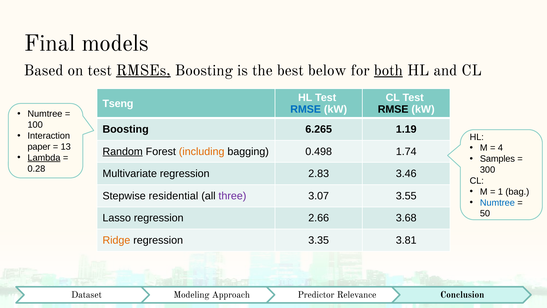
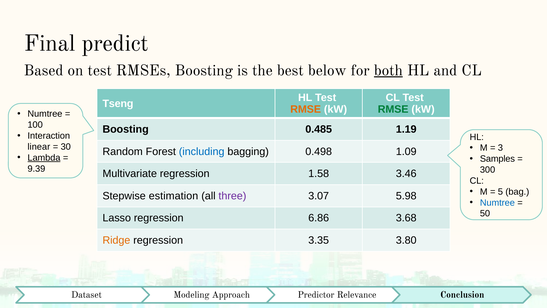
models: models -> predict (115, 43)
RMSEs underline: present -> none (143, 70)
RMSE colour: blue -> orange (306, 109)
RMSE colour: black -> green (393, 109)
6.265: 6.265 -> 0.485 (319, 129)
paper: paper -> linear (39, 147)
13: 13 -> 30 (66, 147)
4: 4 -> 3 (500, 148)
Random underline: present -> none (123, 151)
including colour: orange -> blue (202, 151)
1.74: 1.74 -> 1.09 (406, 151)
0.28: 0.28 -> 9.39 (36, 169)
2.83: 2.83 -> 1.58 (319, 174)
1: 1 -> 5 (500, 192)
residential: residential -> estimation (173, 196)
3.55: 3.55 -> 5.98 (406, 196)
2.66: 2.66 -> 6.86 (319, 218)
3.81: 3.81 -> 3.80 (406, 240)
